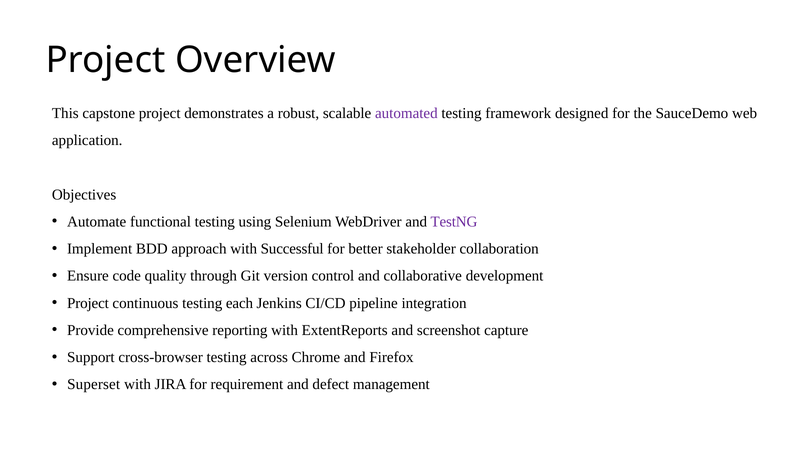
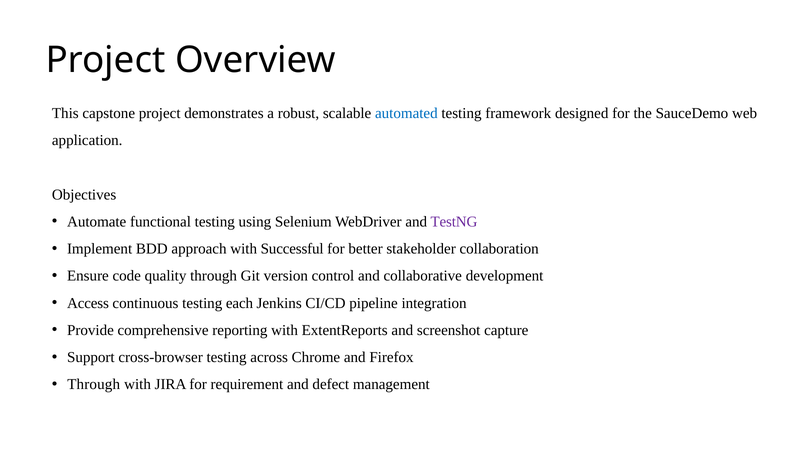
automated colour: purple -> blue (406, 113)
Project: Project -> Access (88, 303)
Superset: Superset -> Through (94, 384)
